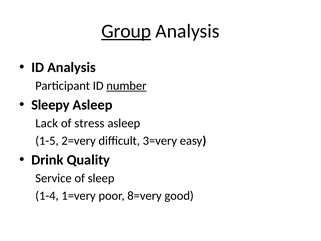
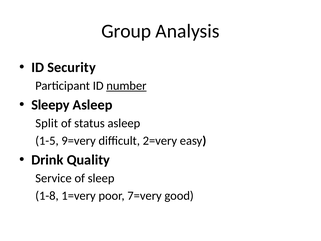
Group underline: present -> none (126, 31)
ID Analysis: Analysis -> Security (72, 67)
Lack: Lack -> Split (47, 123)
stress: stress -> status (89, 123)
2=very: 2=very -> 9=very (79, 141)
3=very: 3=very -> 2=very (160, 141)
1-4: 1-4 -> 1-8 (47, 196)
8=very: 8=very -> 7=very (145, 196)
